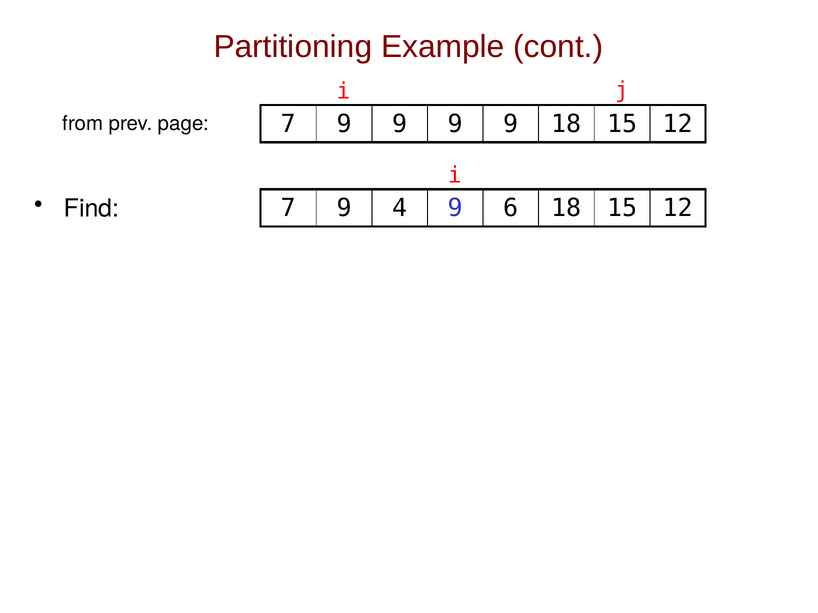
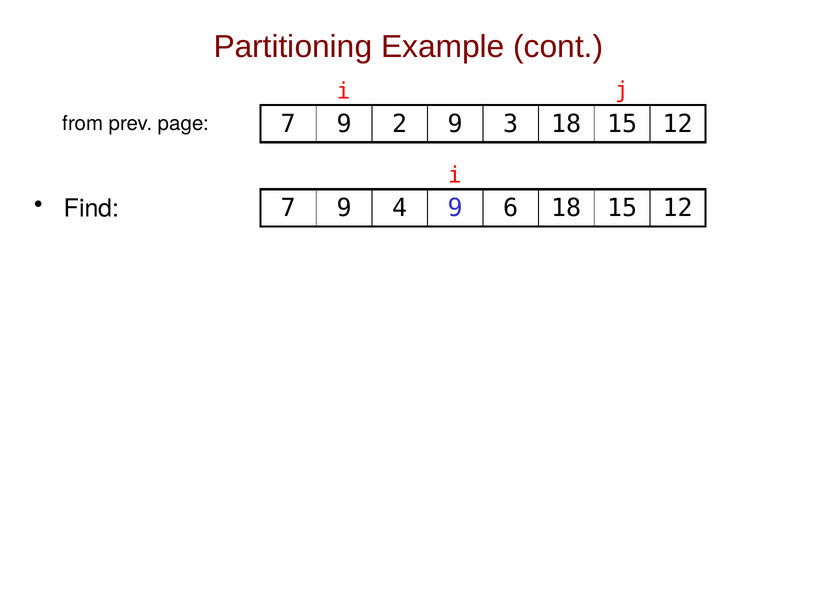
7 9 9: 9 -> 2 (400, 124)
9: 9 -> 3 (511, 124)
